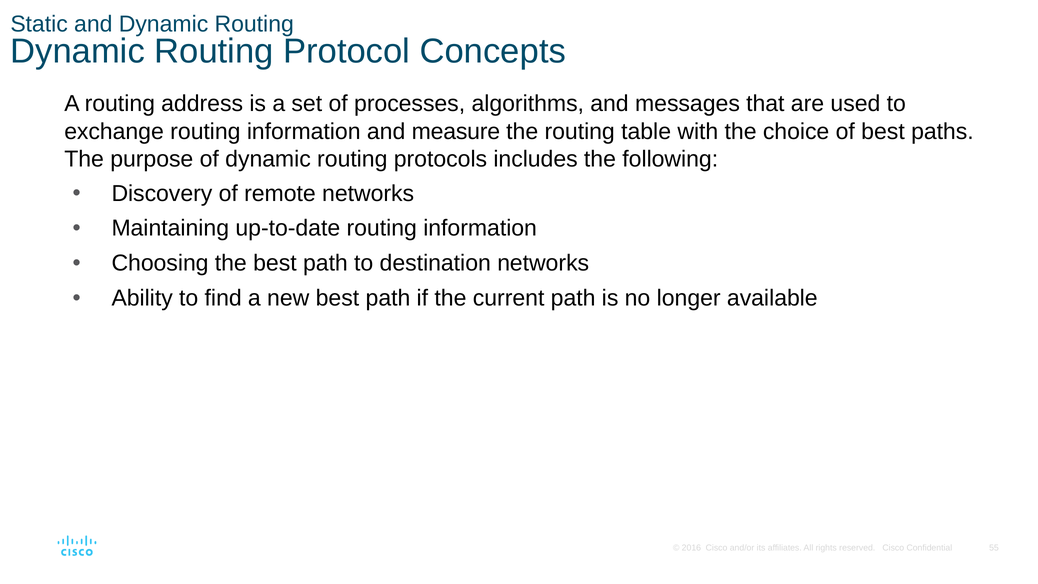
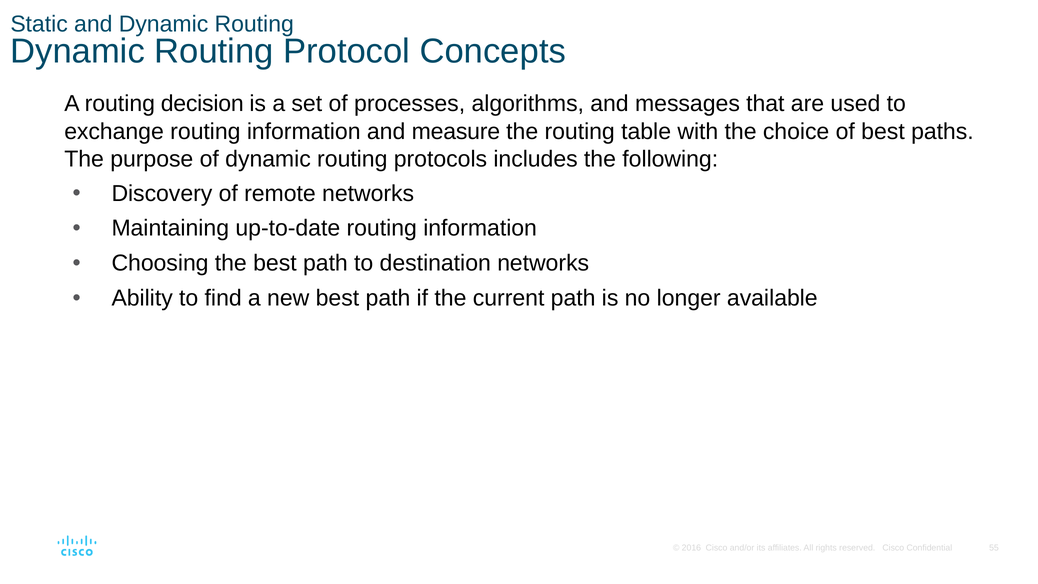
address: address -> decision (202, 104)
